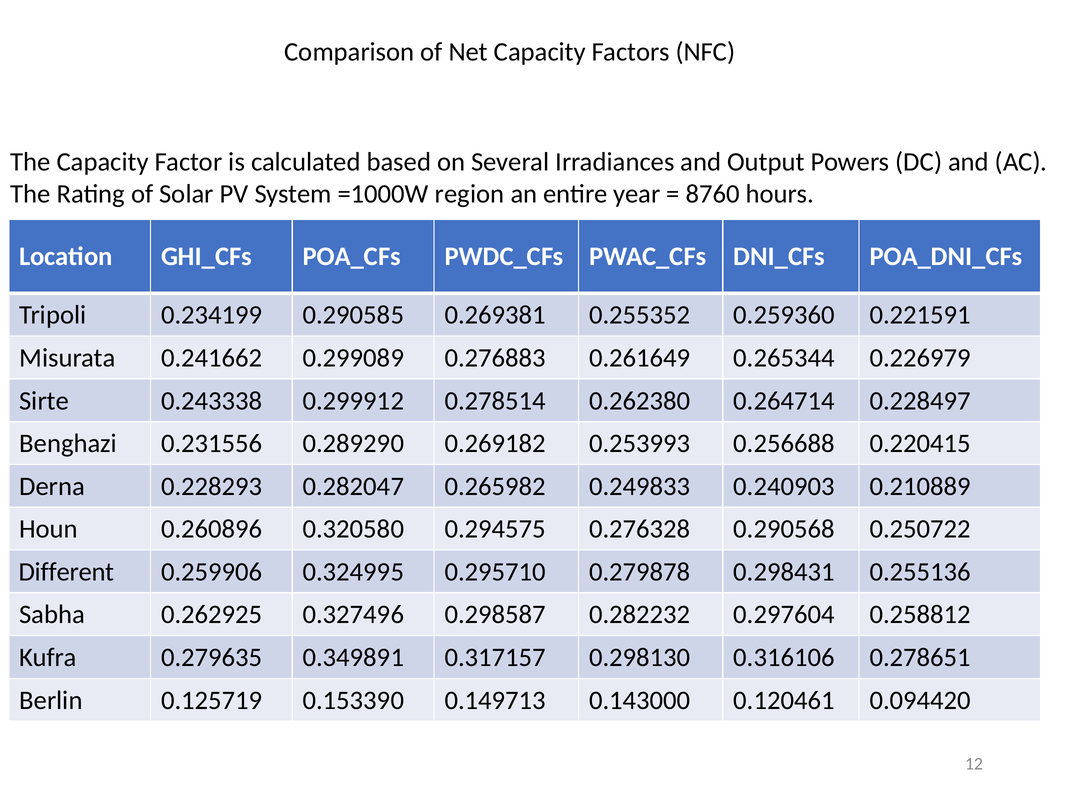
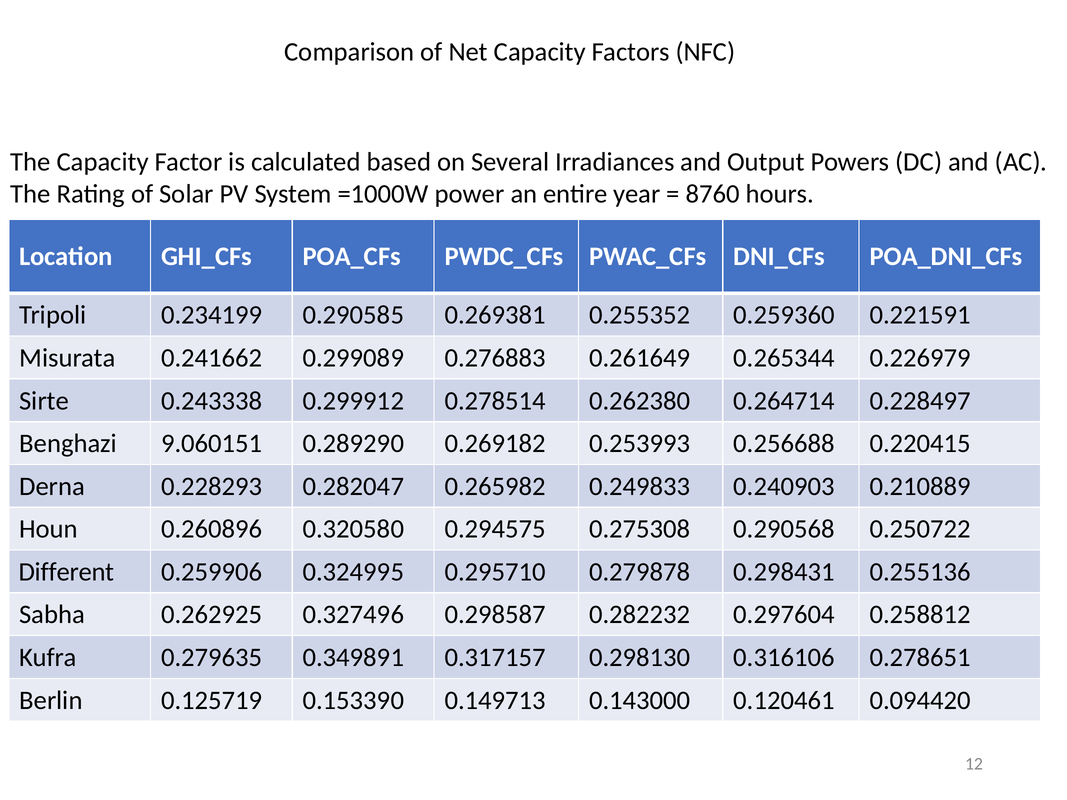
region: region -> power (470, 194)
0.231556: 0.231556 -> 9.060151 (212, 444)
0.276328: 0.276328 -> 0.275308 (640, 529)
